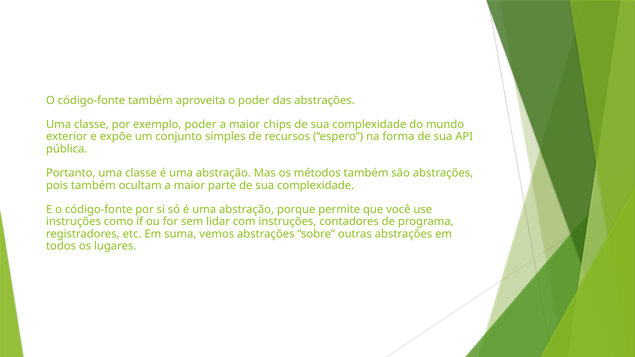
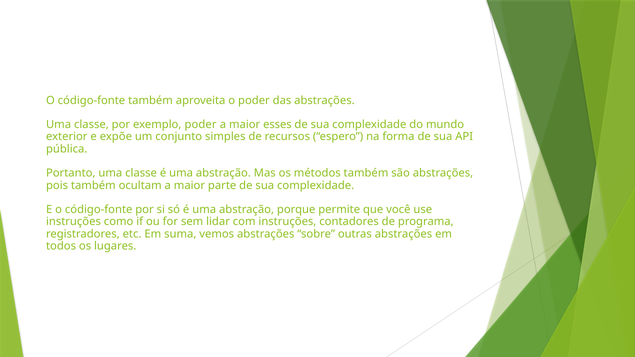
chips: chips -> esses (277, 125)
